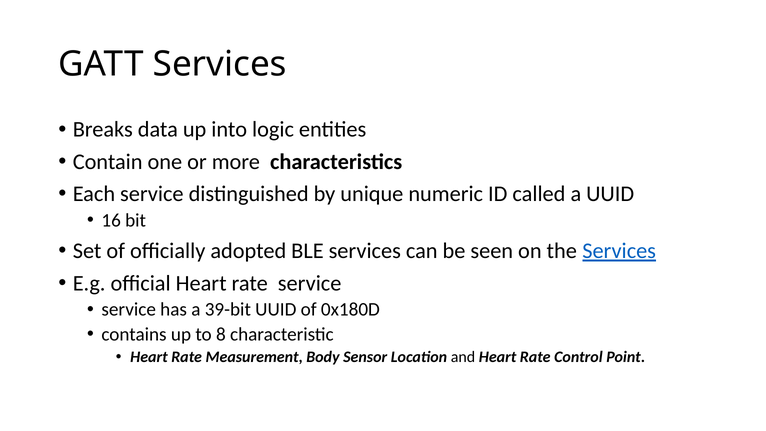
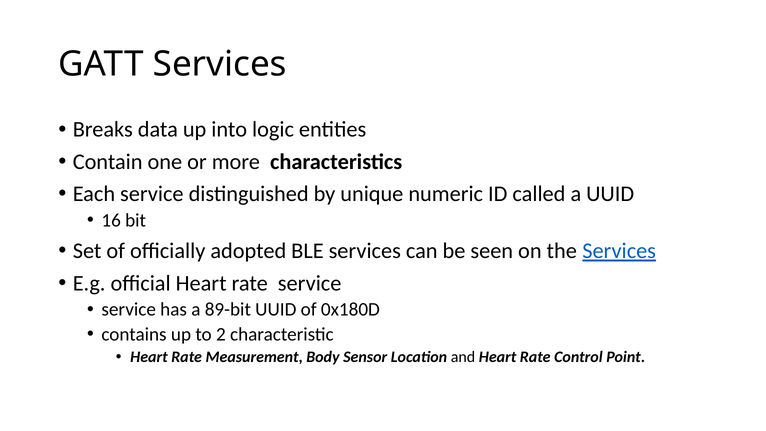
39-bit: 39-bit -> 89-bit (228, 309)
8: 8 -> 2 (221, 334)
